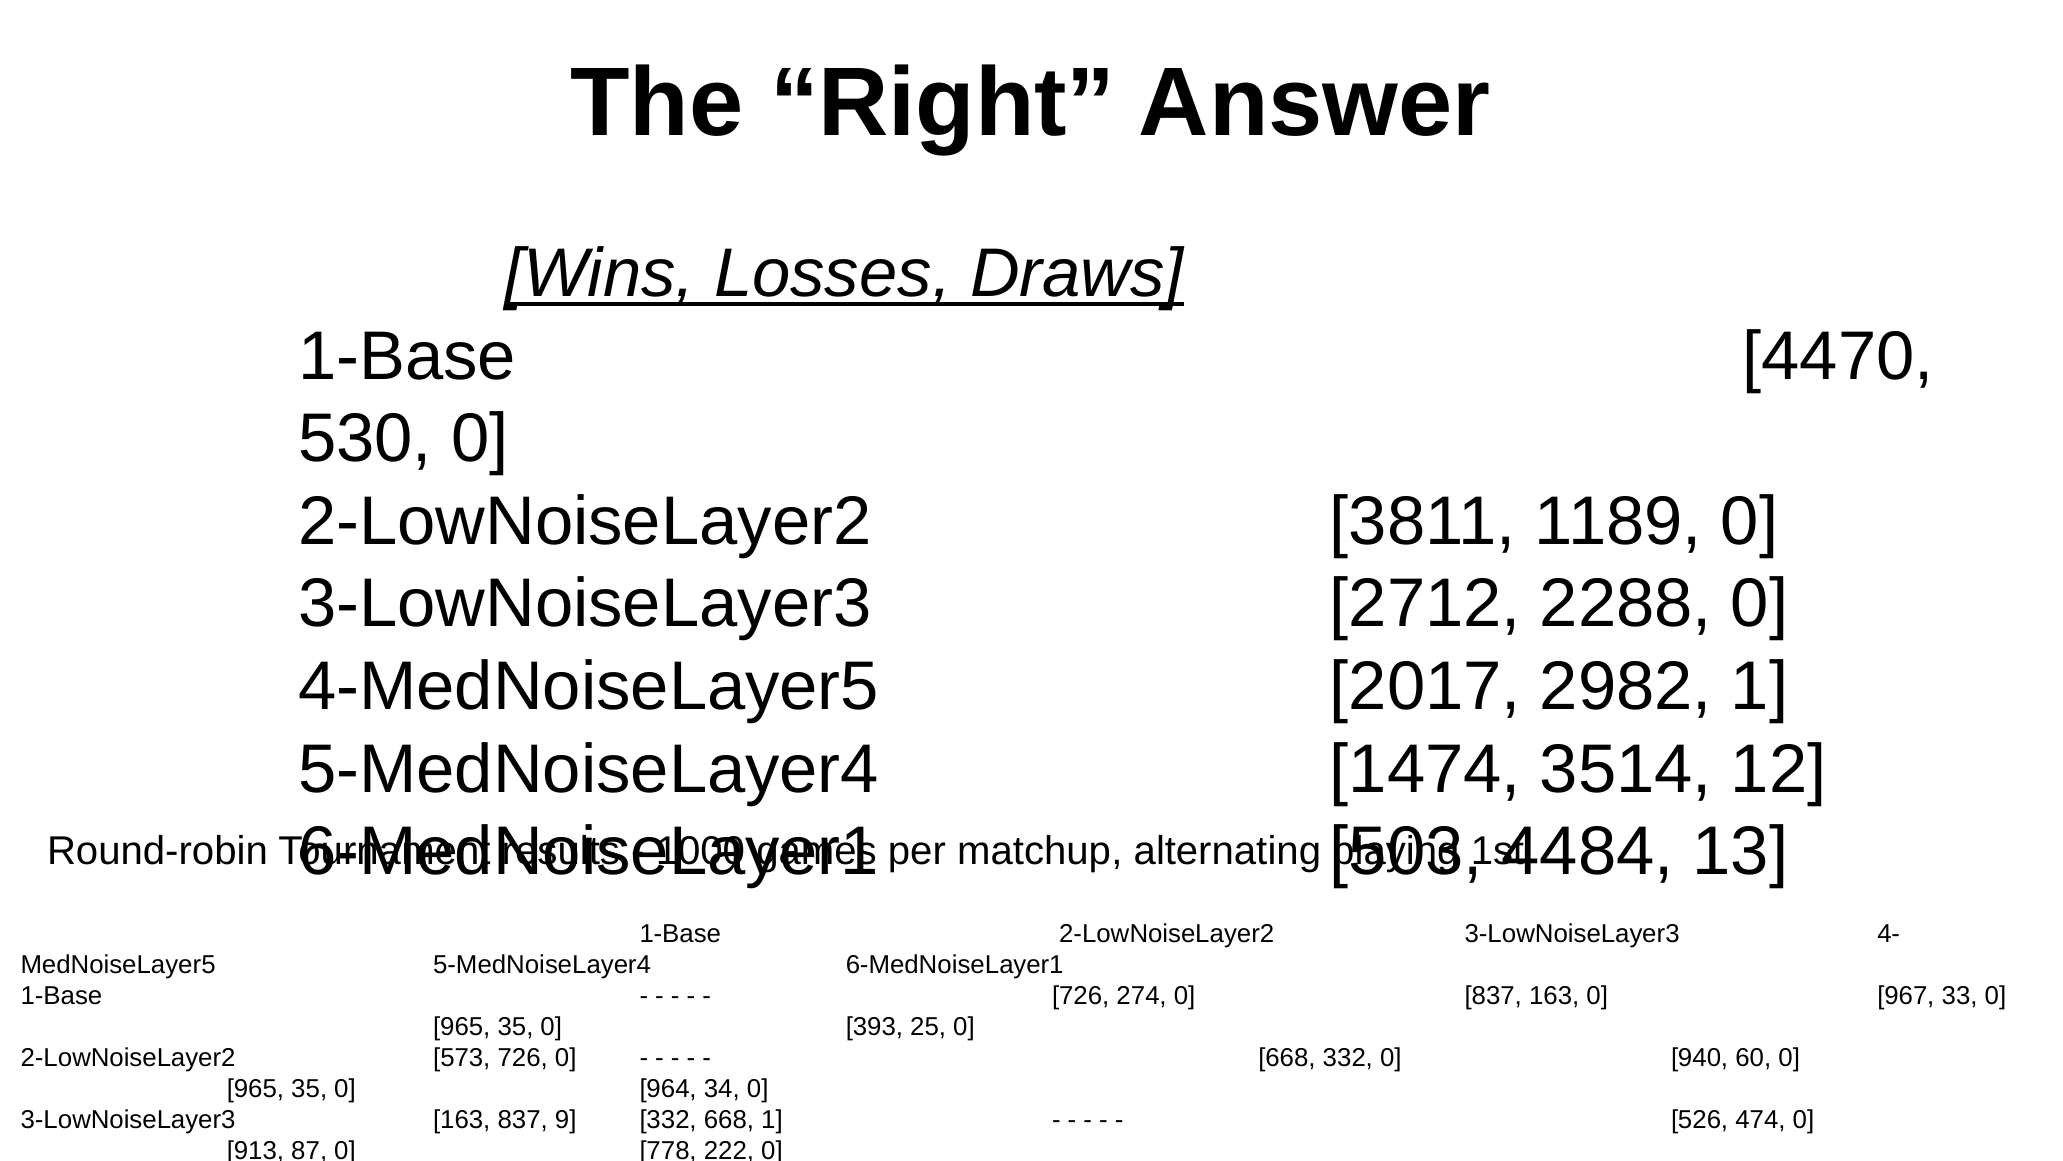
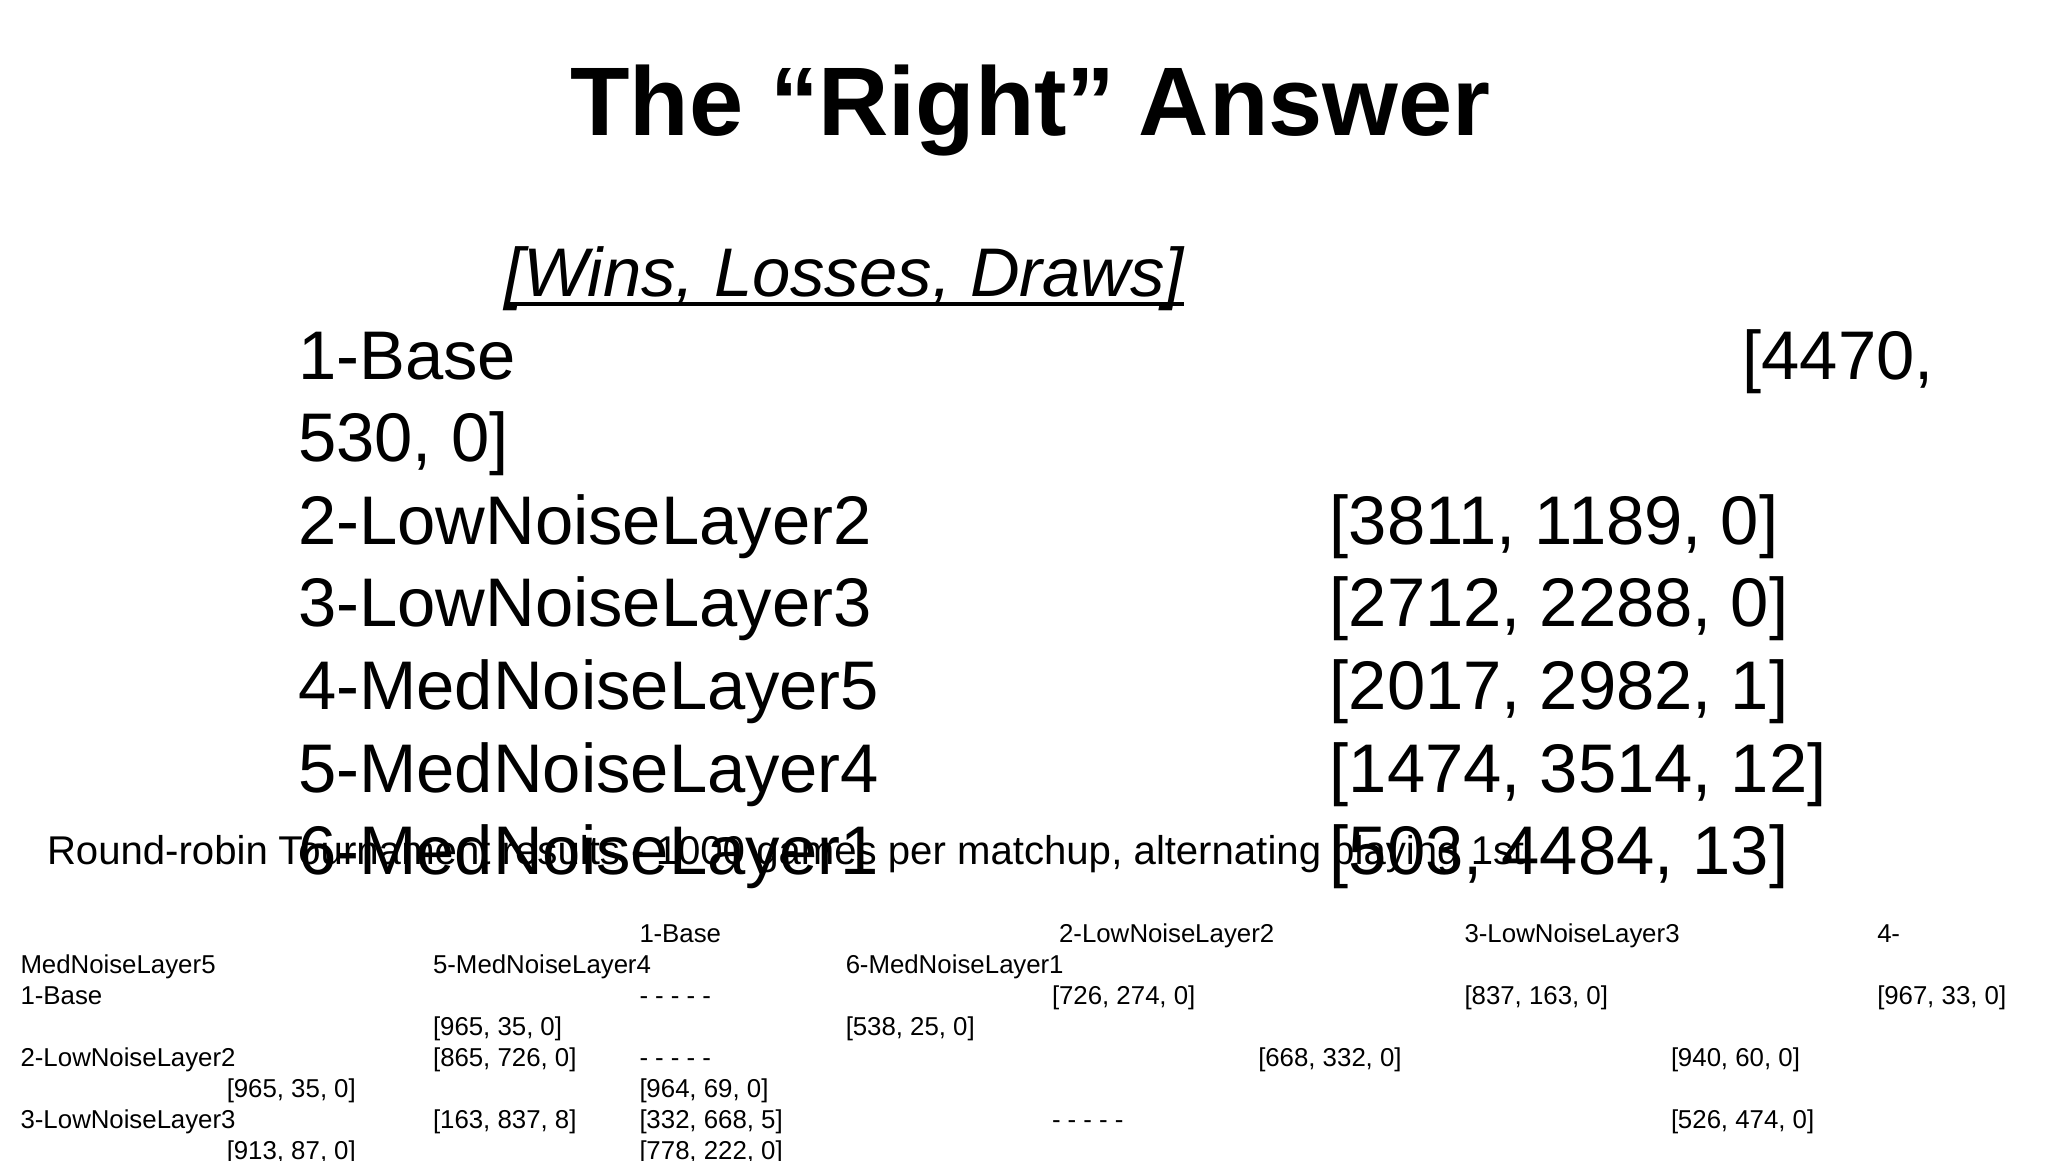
393: 393 -> 538 (874, 1027)
573: 573 -> 865 (462, 1058)
34: 34 -> 69 (722, 1089)
9: 9 -> 8 (566, 1120)
668 1: 1 -> 5 (772, 1120)
